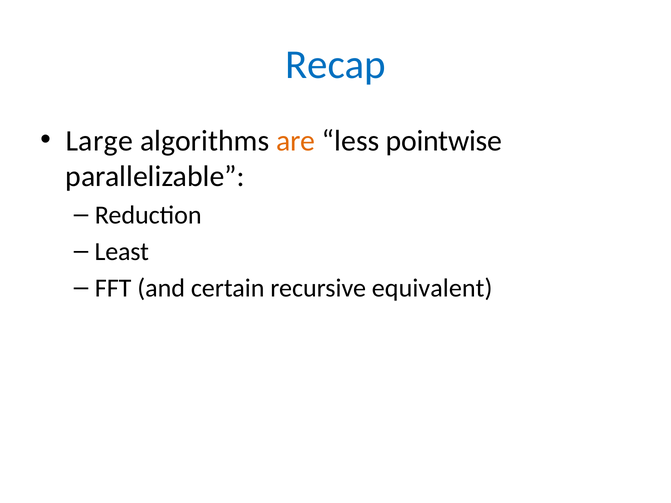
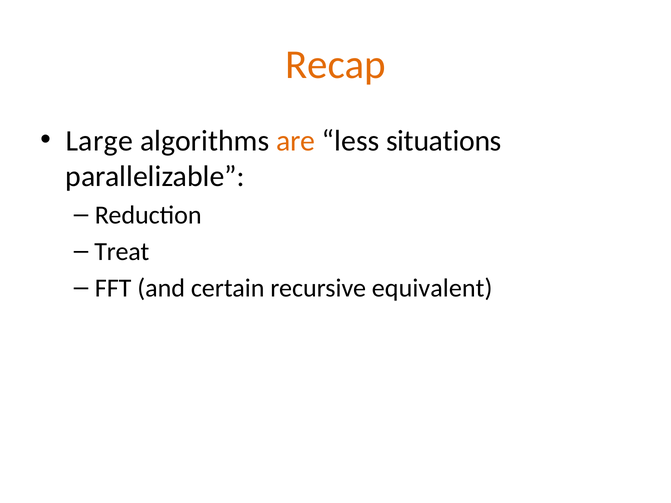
Recap colour: blue -> orange (336, 65)
pointwise: pointwise -> situations (444, 141)
Least: Least -> Treat (122, 252)
